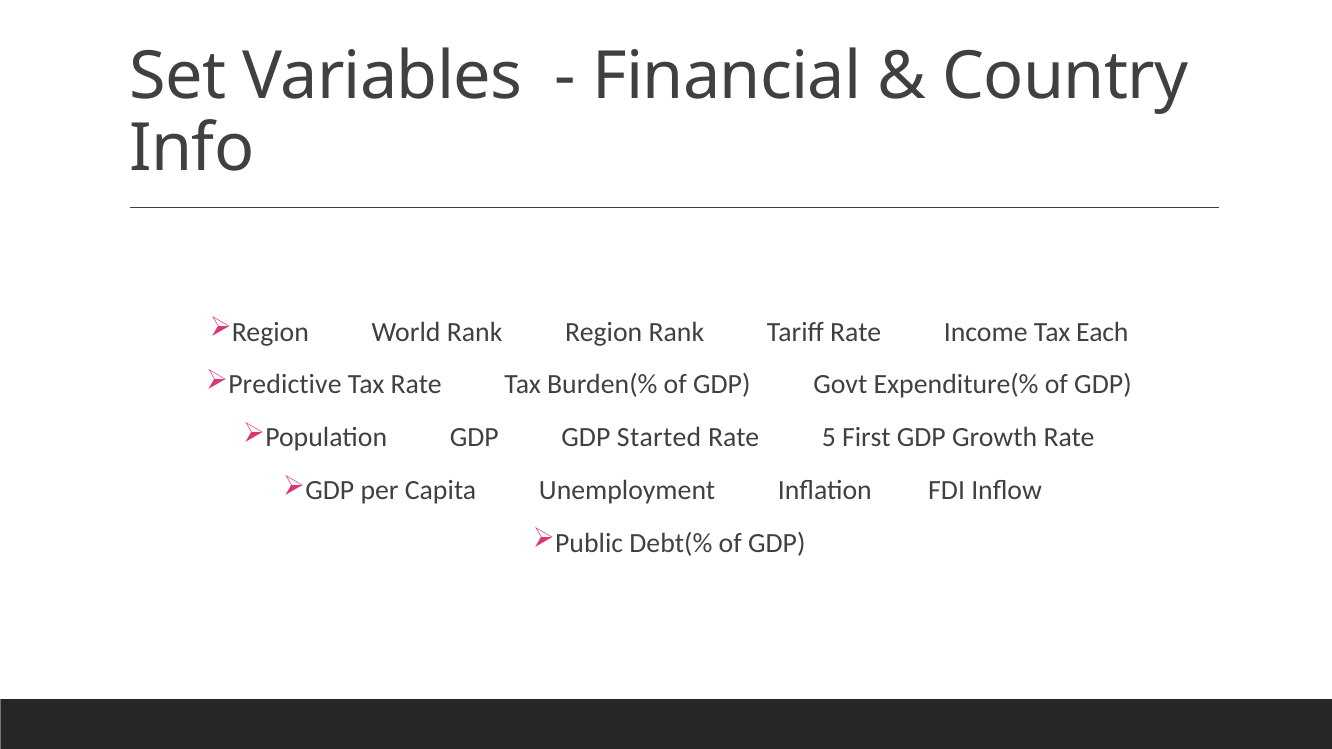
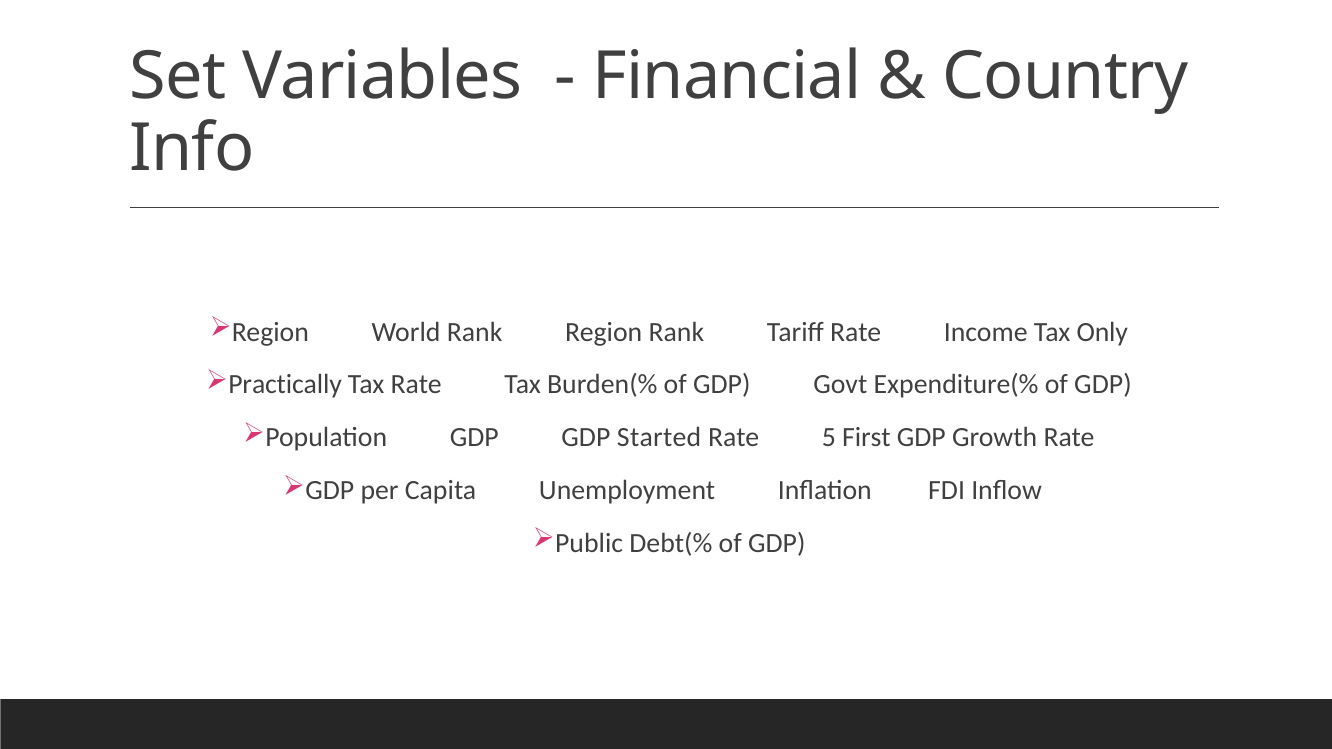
Each: Each -> Only (1102, 332)
Predictive: Predictive -> Practically (285, 385)
